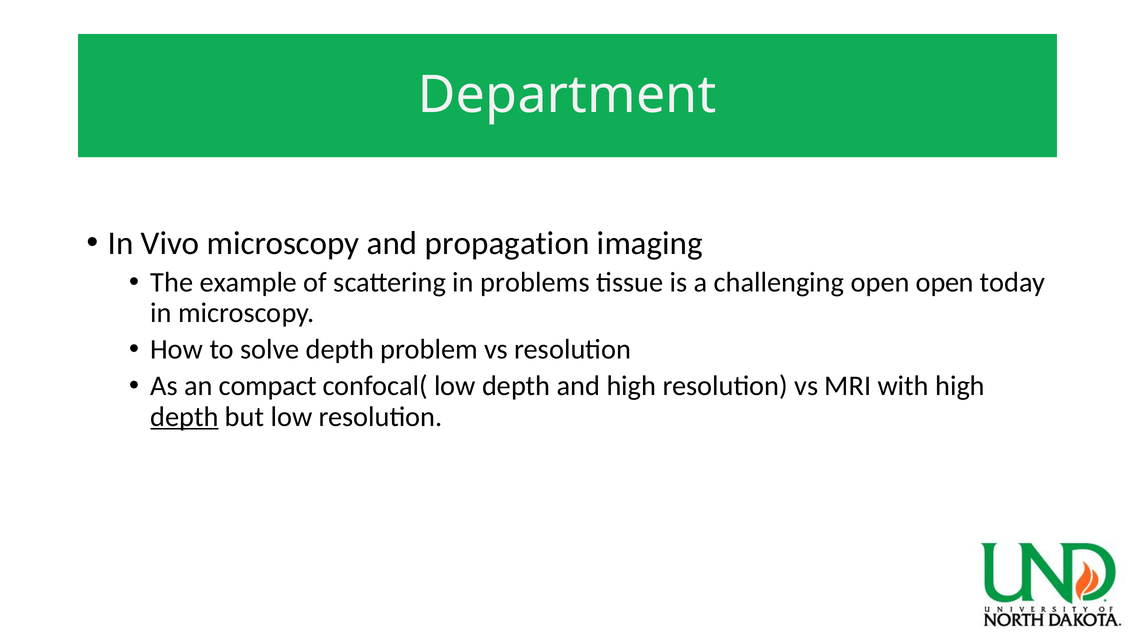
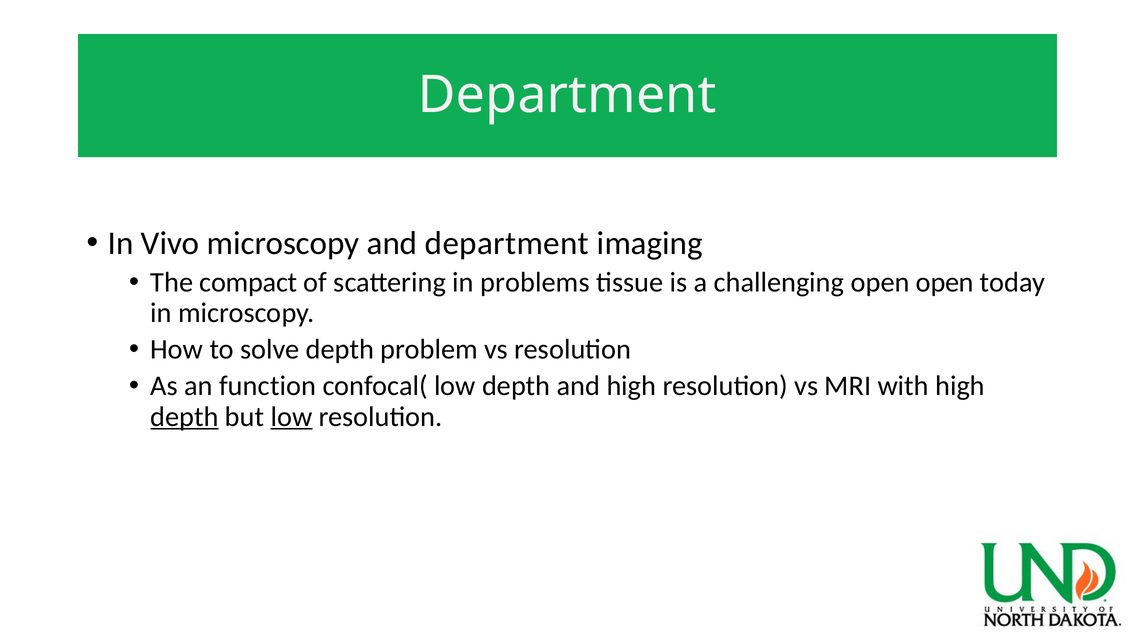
and propagation: propagation -> department (507, 243)
example: example -> compact (248, 283)
compact: compact -> function (268, 386)
low underline: none -> present (291, 417)
